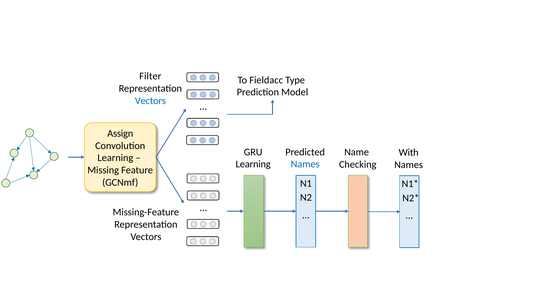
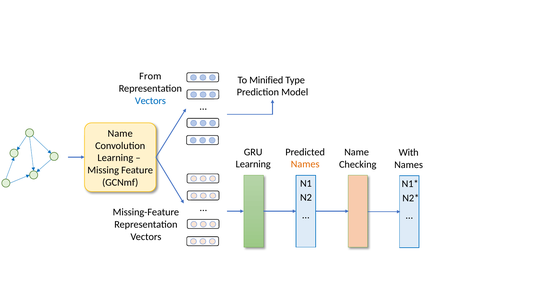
Filter: Filter -> From (150, 76)
Fieldacc: Fieldacc -> Minified (266, 80)
Assign: Assign -> Name (120, 134)
Names colour: blue -> orange (305, 165)
